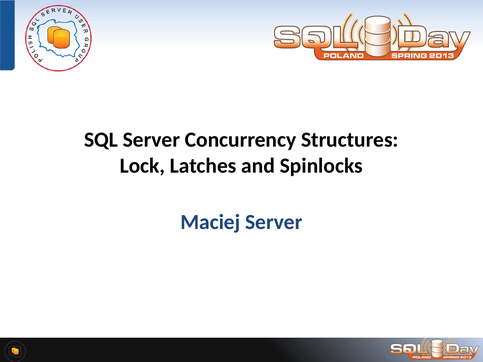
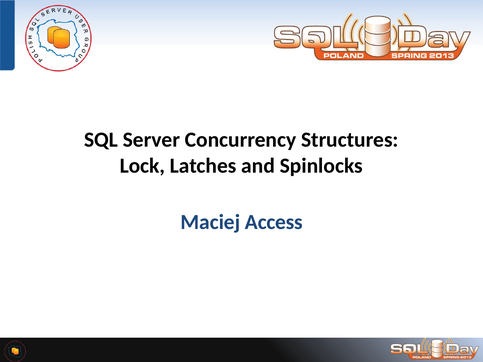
Maciej Server: Server -> Access (274, 222)
